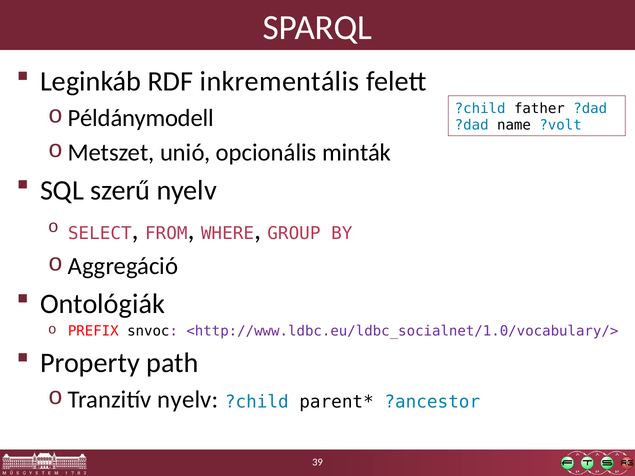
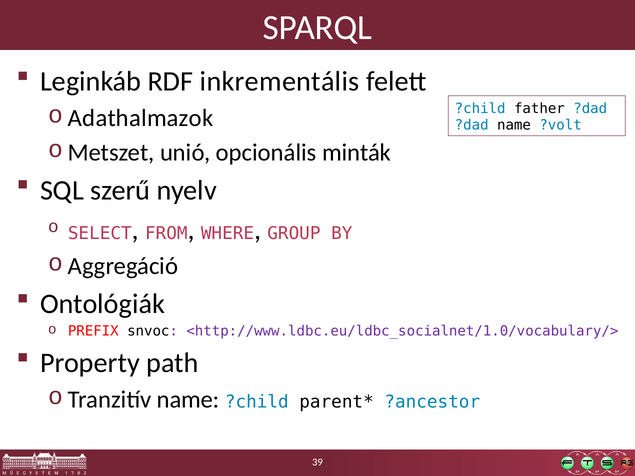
Példánymodell: Példánymodell -> Adathalmazok (141, 118)
Tranzitív nyelv: nyelv -> name (188, 400)
